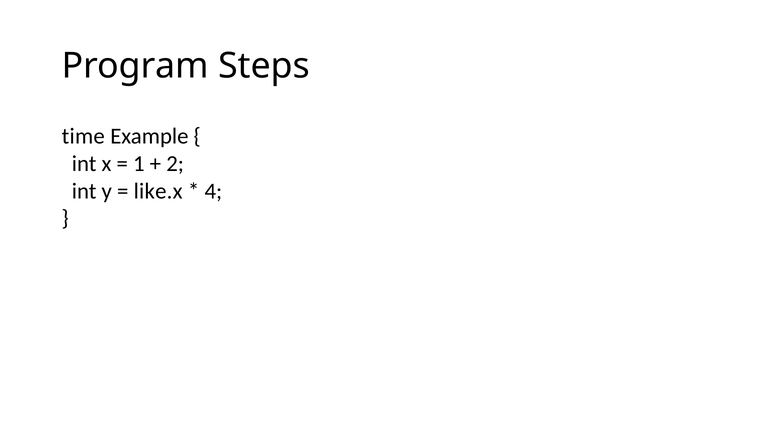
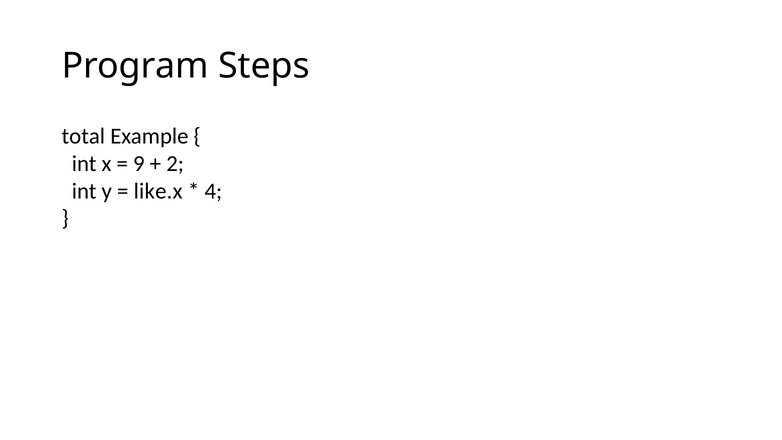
time: time -> total (83, 136)
1: 1 -> 9 (139, 164)
